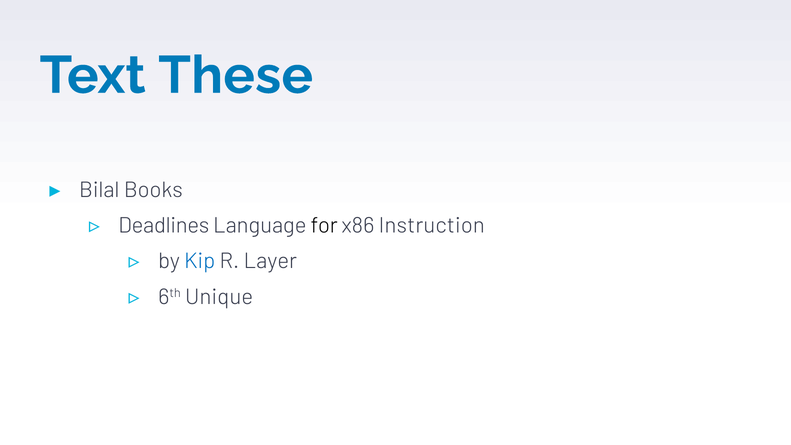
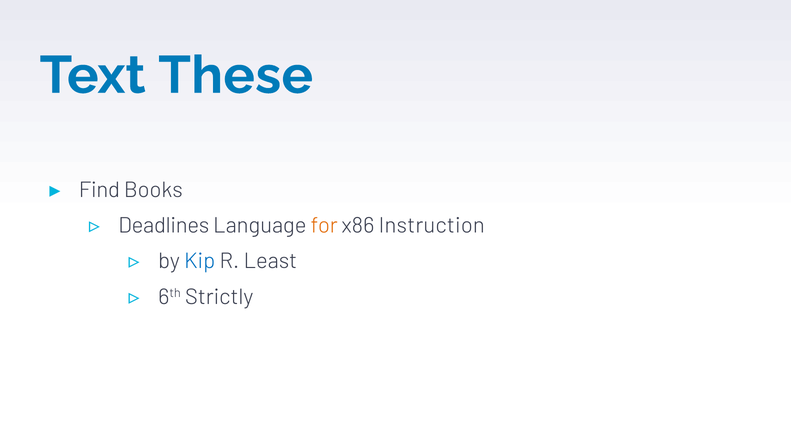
Bilal: Bilal -> Find (99, 190)
for colour: black -> orange (324, 226)
Layer: Layer -> Least (270, 261)
Unique: Unique -> Strictly (219, 297)
